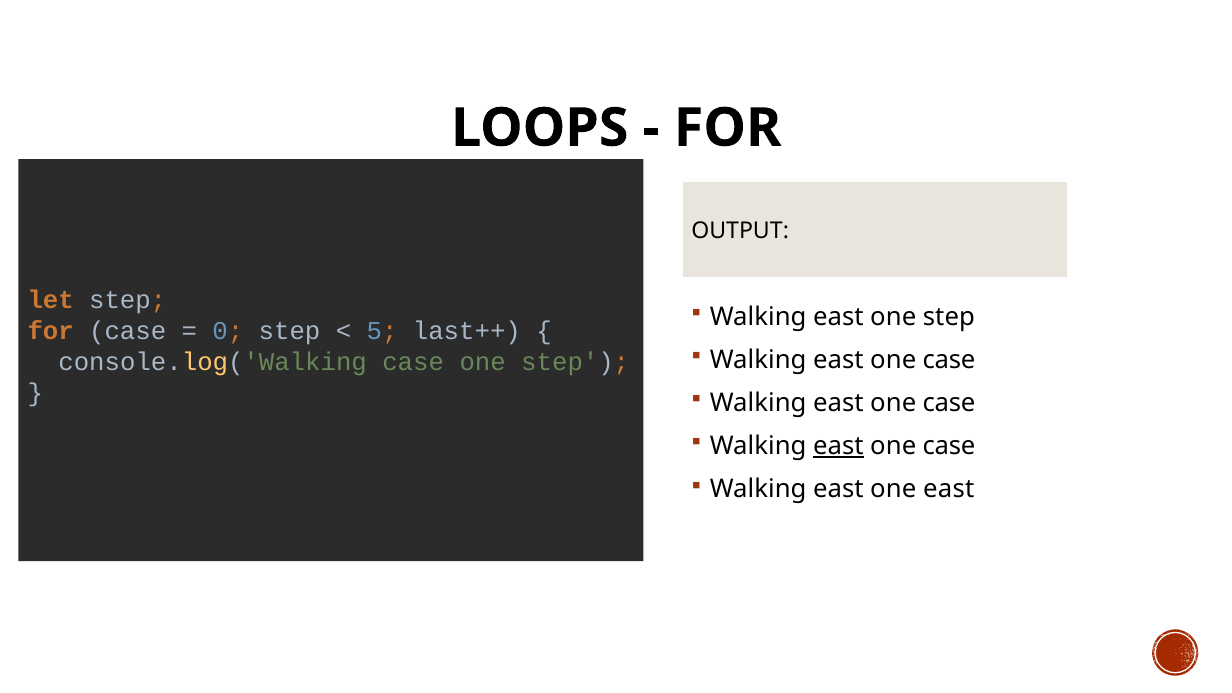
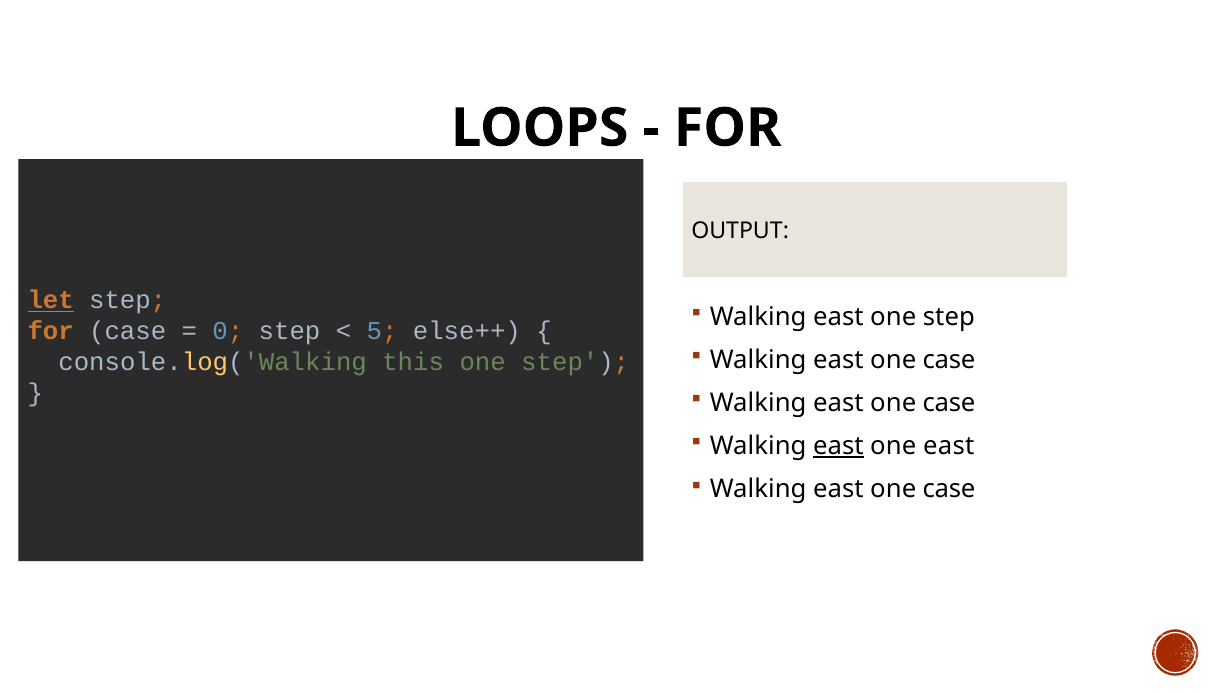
let underline: none -> present (51, 300)
last++: last++ -> else++ (467, 331)
console.log('Walking case: case -> this (413, 362)
case: case -> east (949, 446)
east: east -> case (949, 489)
